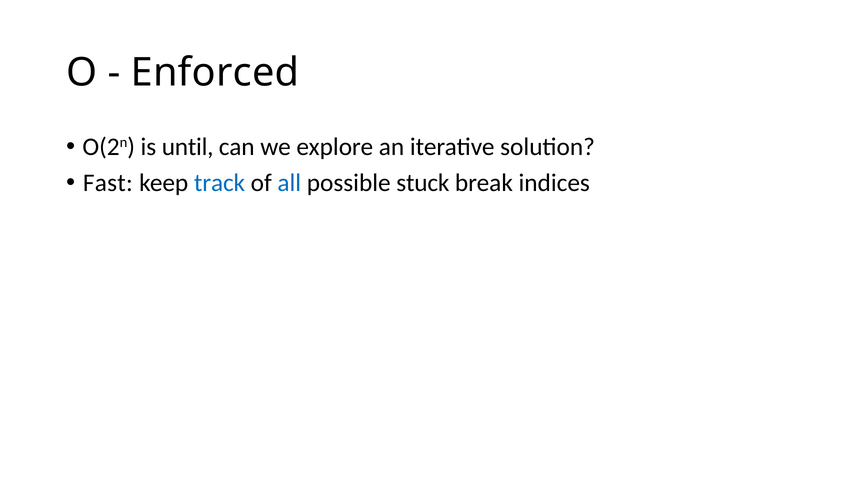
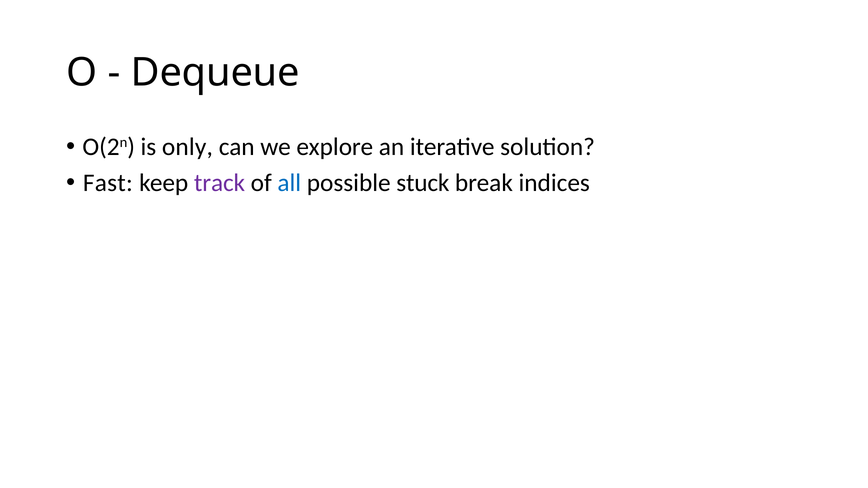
Enforced: Enforced -> Dequeue (215, 73)
until: until -> only (187, 147)
track colour: blue -> purple (220, 183)
